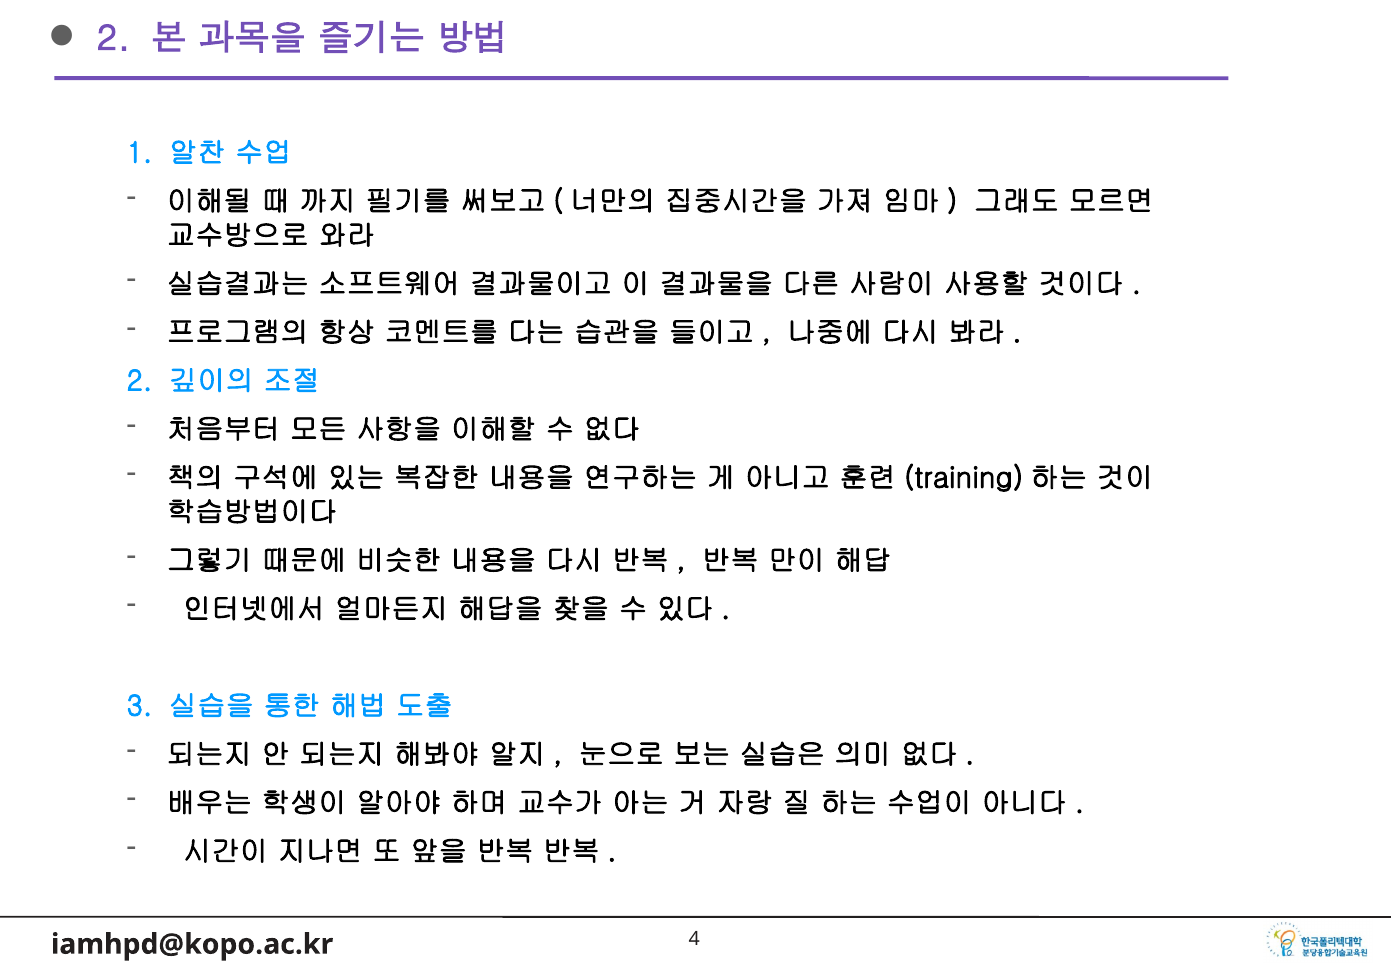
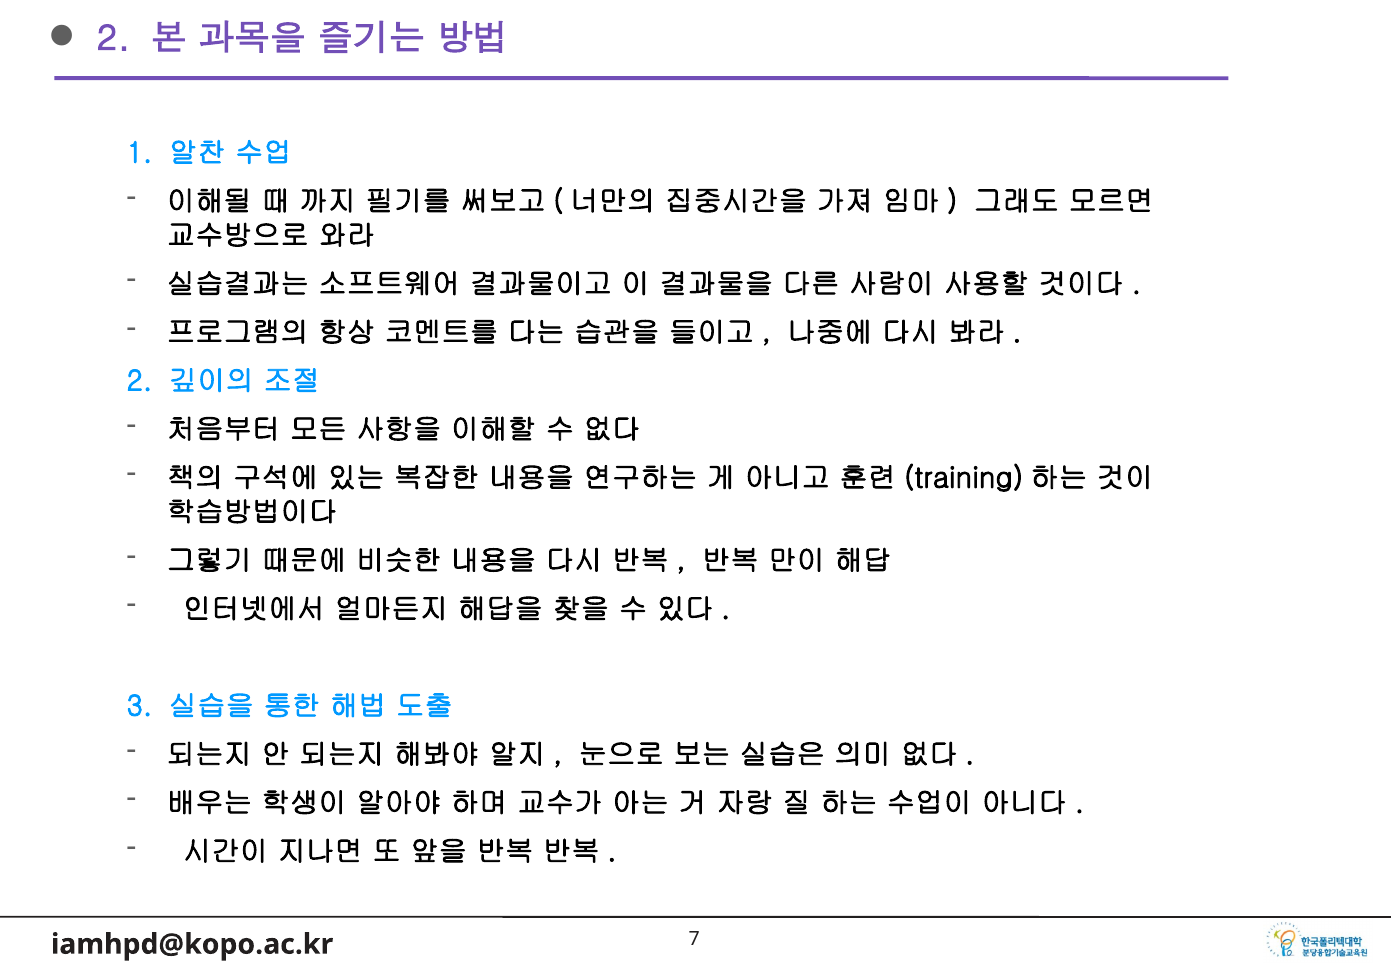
4: 4 -> 7 (694, 939)
